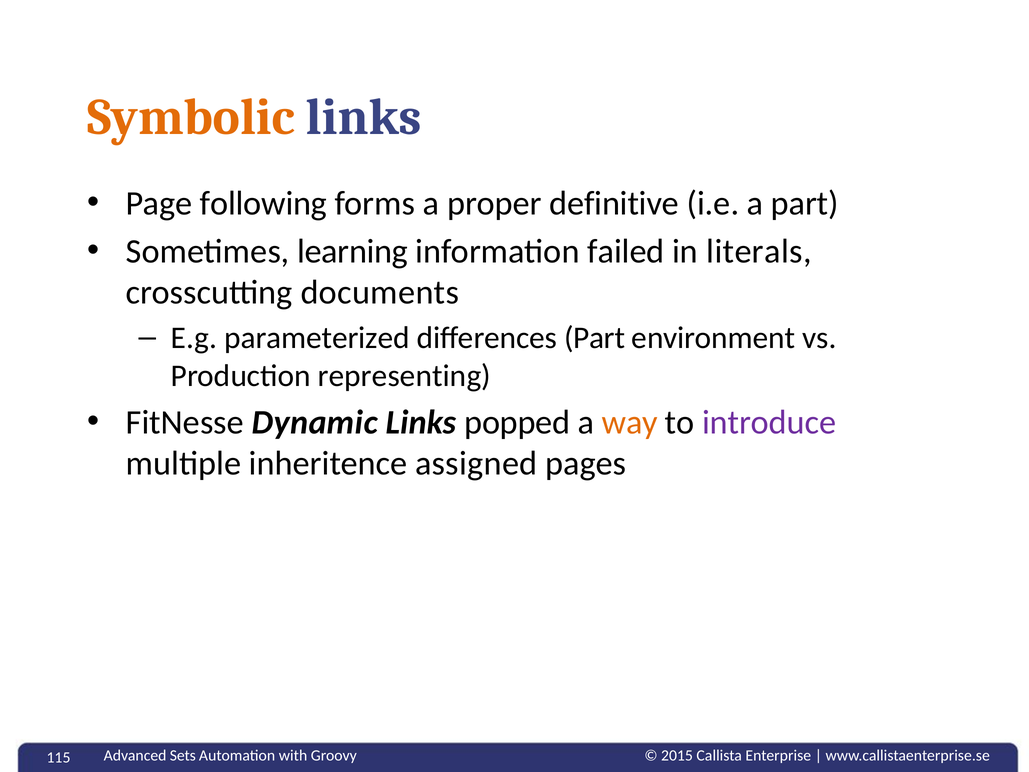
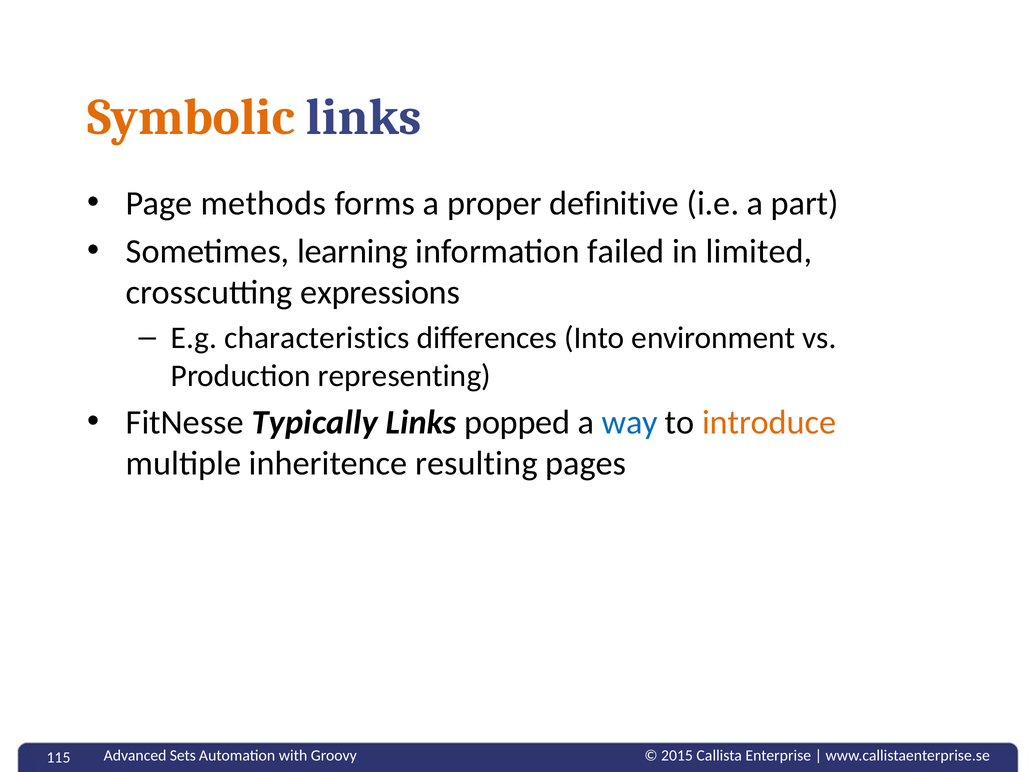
following: following -> methods (263, 203)
literals: literals -> limited (759, 251)
documents: documents -> expressions (380, 292)
parameterized: parameterized -> characteristics (317, 338)
differences Part: Part -> Into (594, 338)
Dynamic: Dynamic -> Typically (315, 422)
way colour: orange -> blue (630, 422)
introduce colour: purple -> orange (769, 422)
assigned: assigned -> resulting (476, 463)
